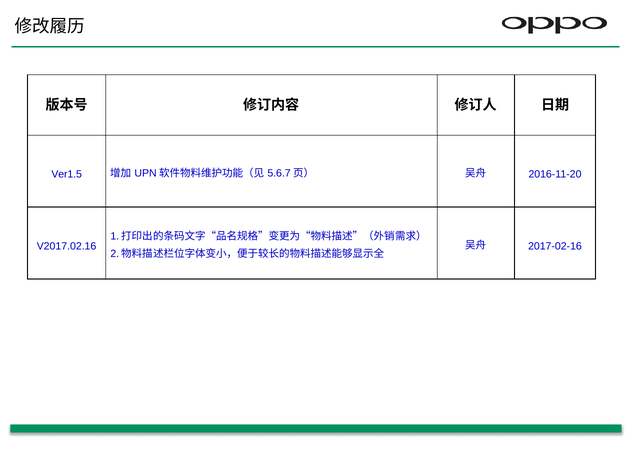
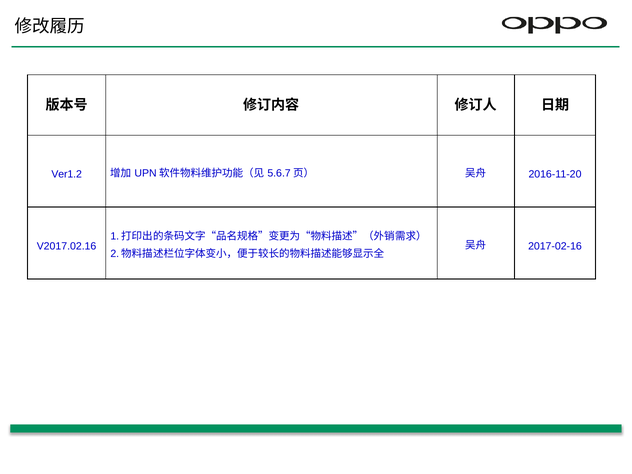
Ver1.5: Ver1.5 -> Ver1.2 (67, 174)
